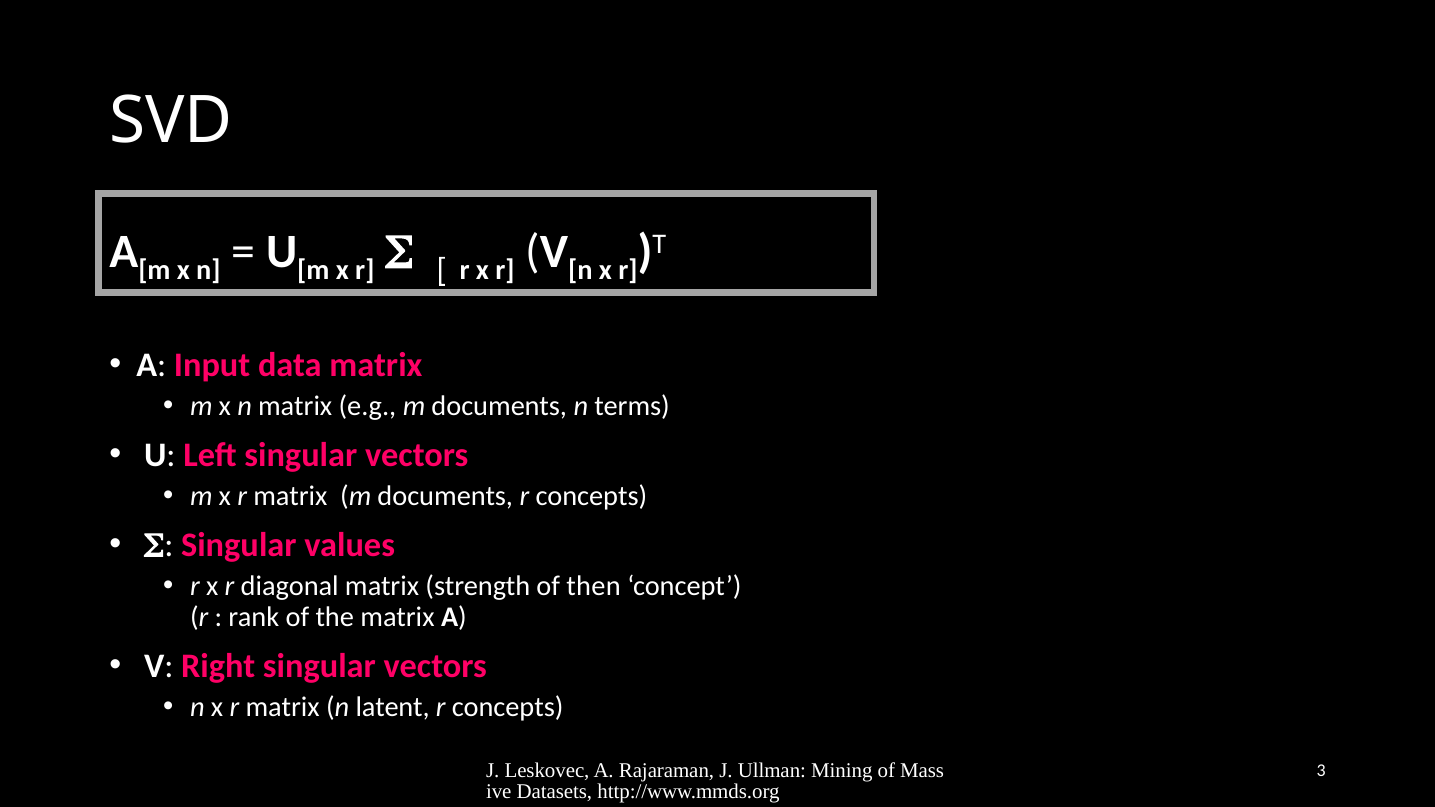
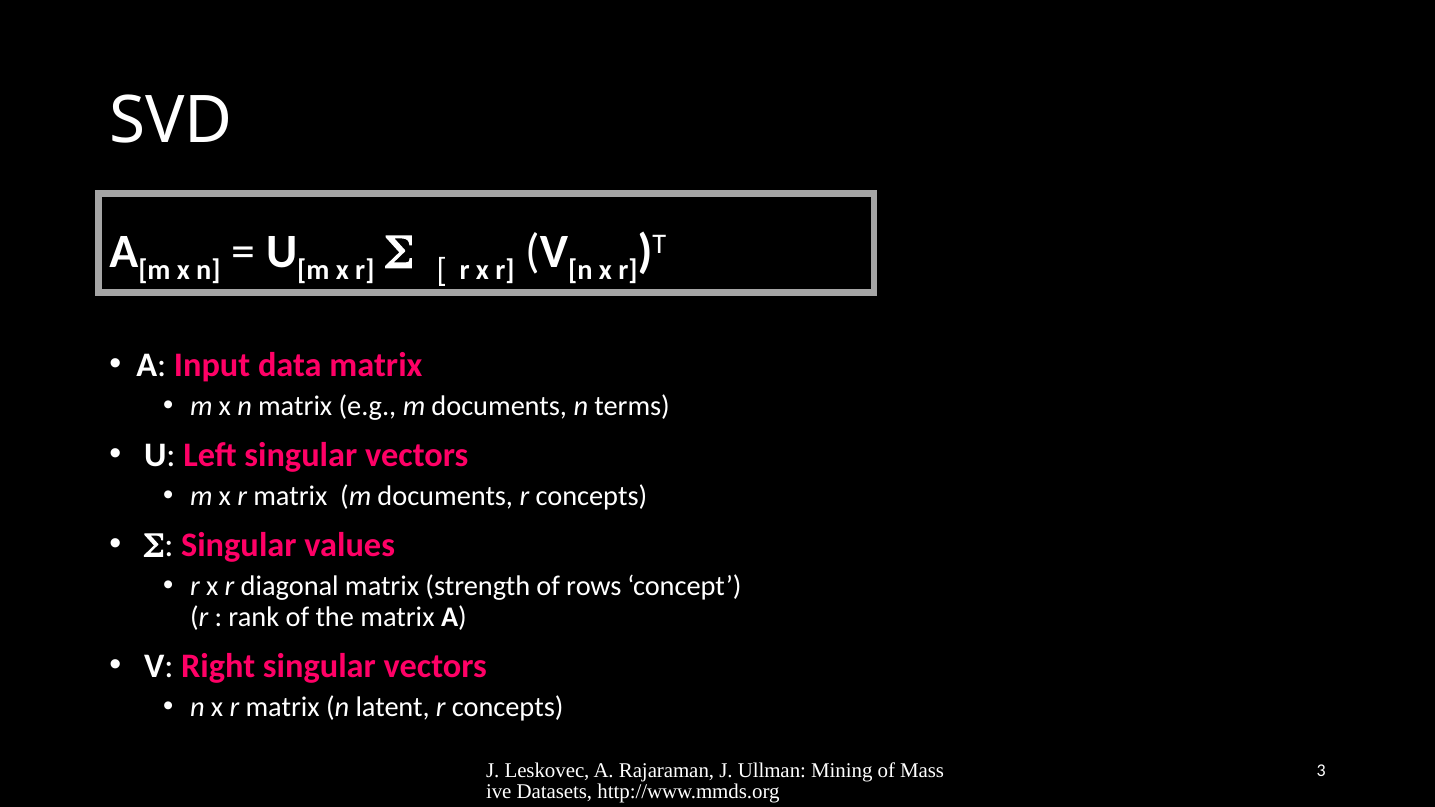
then: then -> rows (594, 587)
